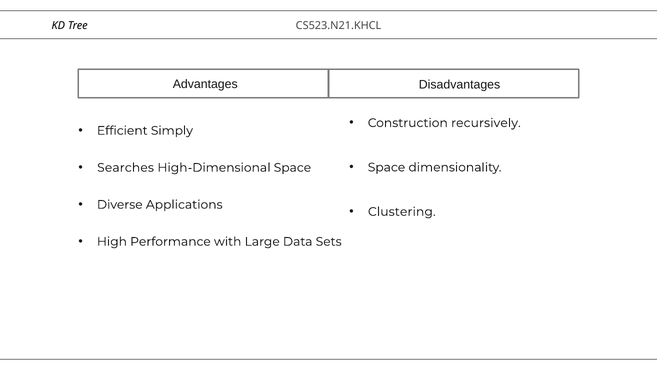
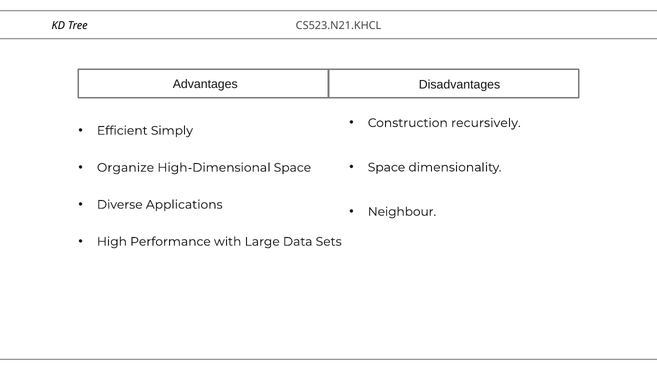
Searches: Searches -> Organize (126, 167)
Clustering: Clustering -> Neighbour (402, 211)
